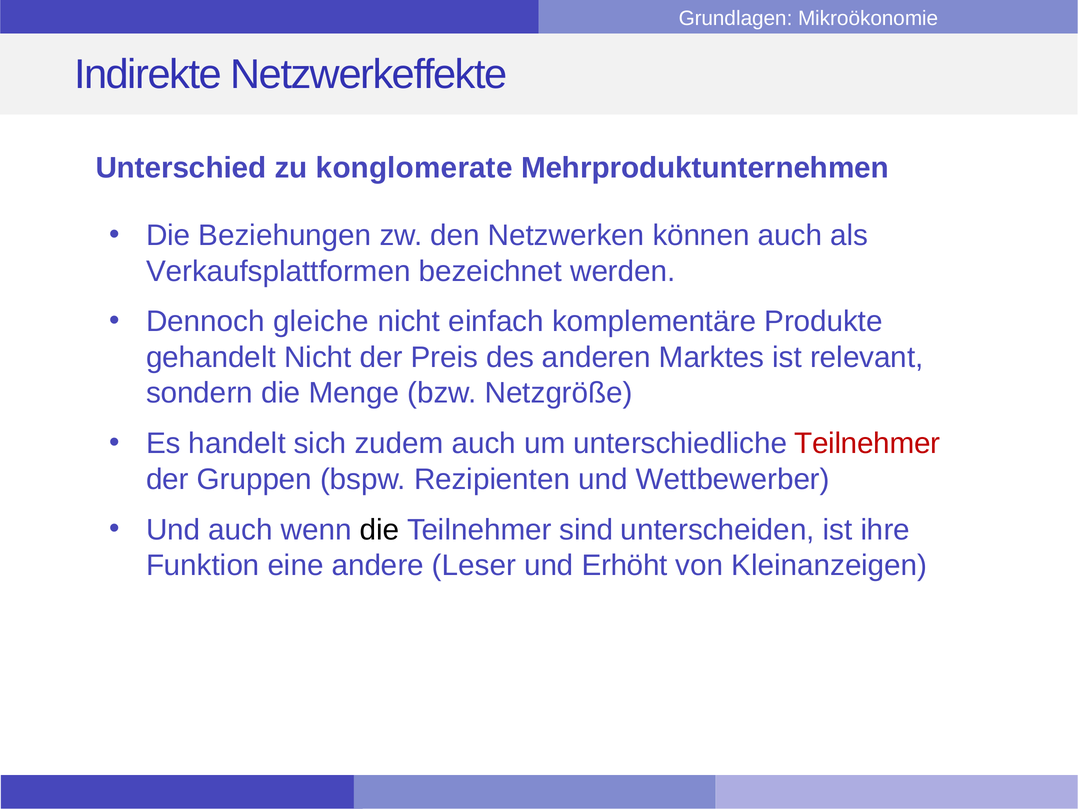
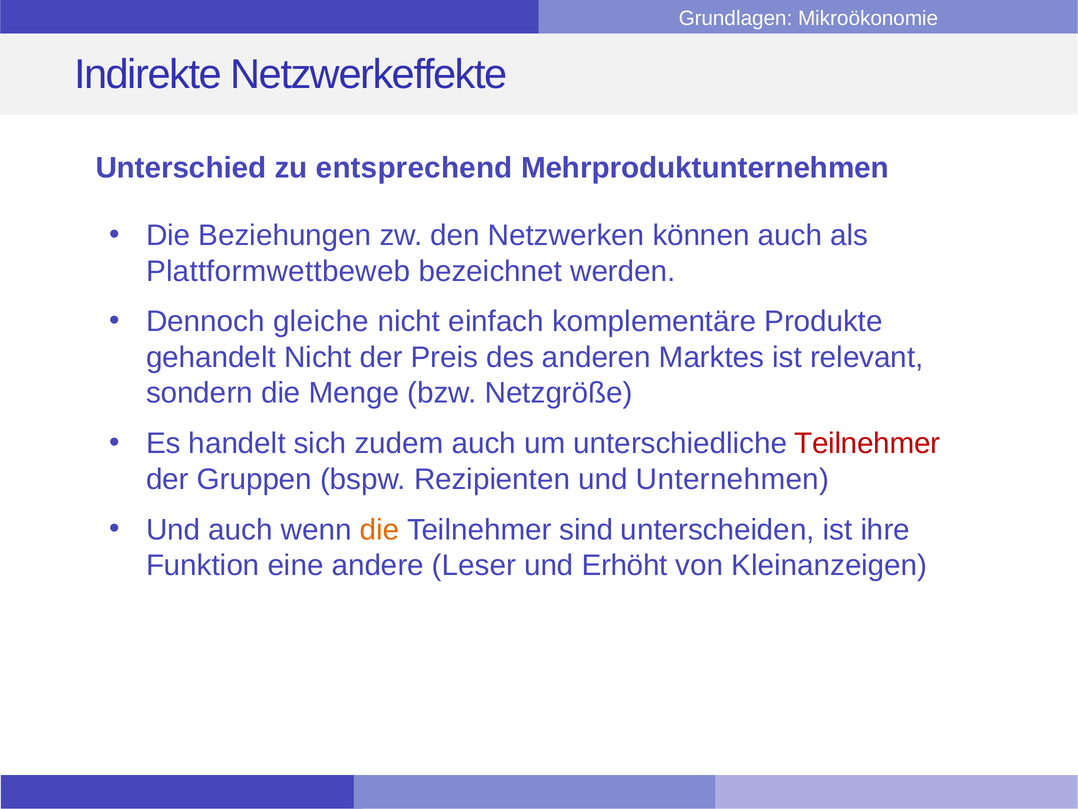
konglomerate: konglomerate -> entsprechend (414, 168)
Verkaufsplattformen: Verkaufsplattformen -> Plattformwettbeweb (278, 271)
Wettbewerber: Wettbewerber -> Unternehmen (733, 479)
die colour: black -> orange (379, 530)
